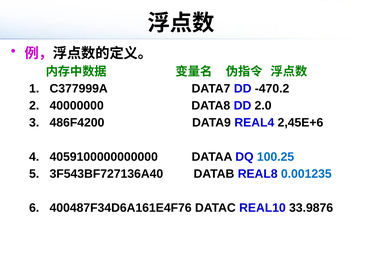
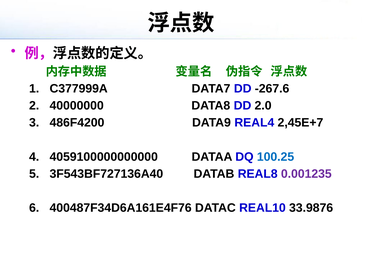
-470.2: -470.2 -> -267.6 (272, 88)
2,45E+6: 2,45E+6 -> 2,45E+7 (300, 123)
0.001235 colour: blue -> purple (306, 174)
